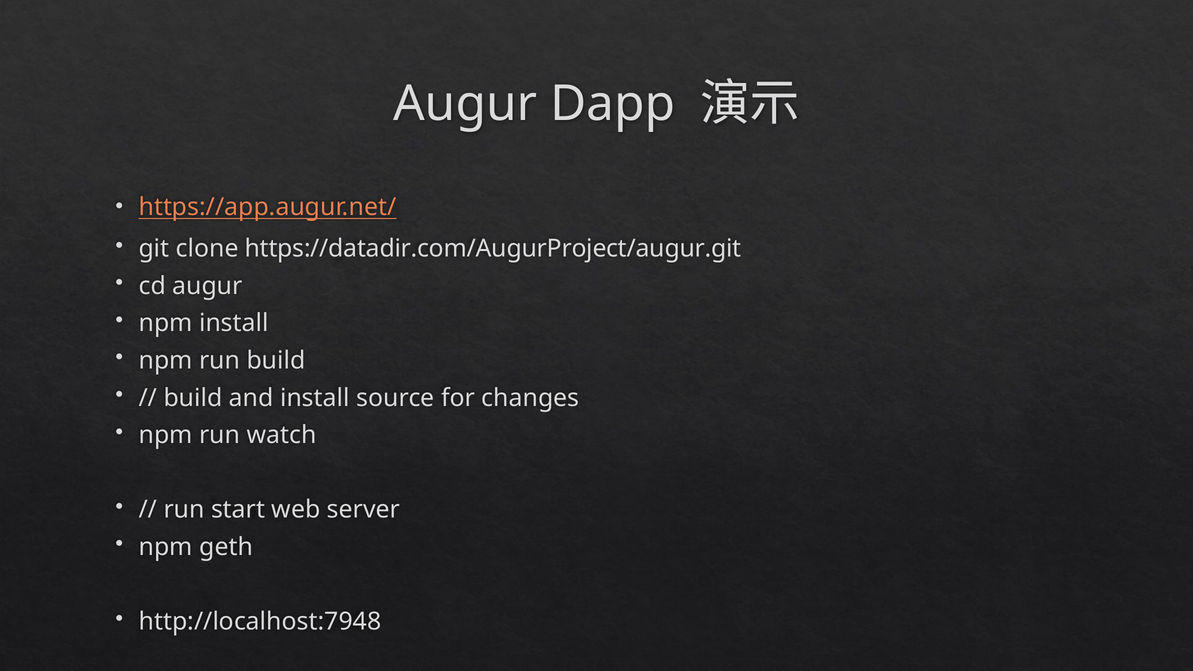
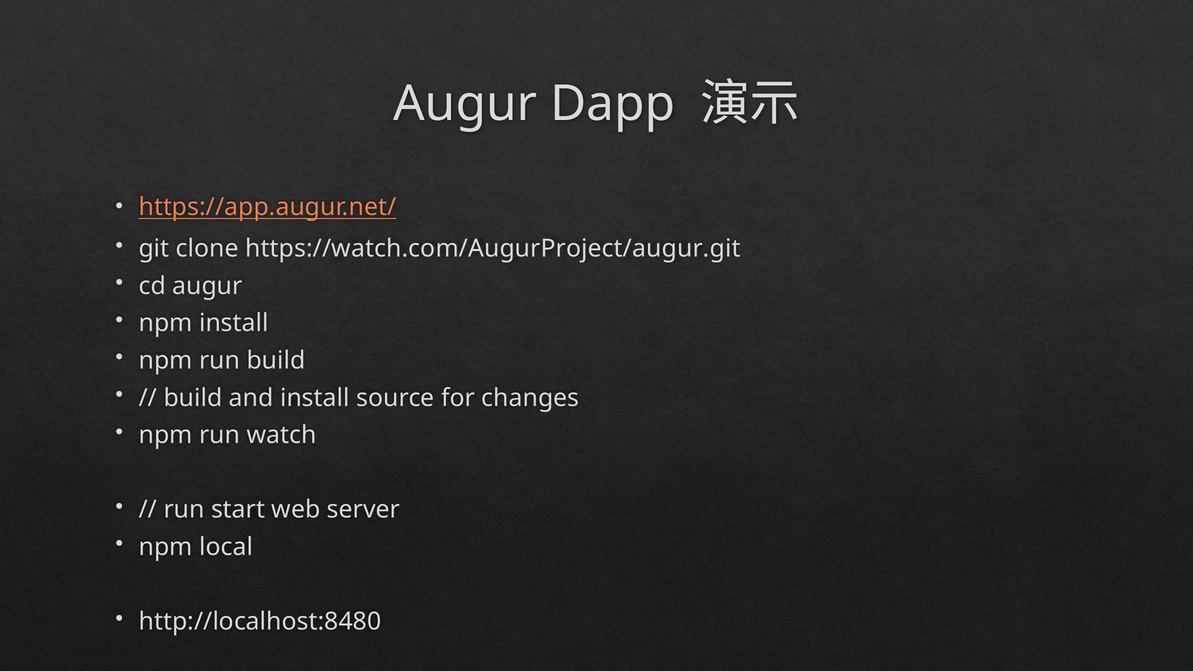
https://datadir.com/AugurProject/augur.git: https://datadir.com/AugurProject/augur.git -> https://watch.com/AugurProject/augur.git (493, 249)
geth: geth -> local (226, 547)
http://localhost:7948: http://localhost:7948 -> http://localhost:8480 (260, 622)
